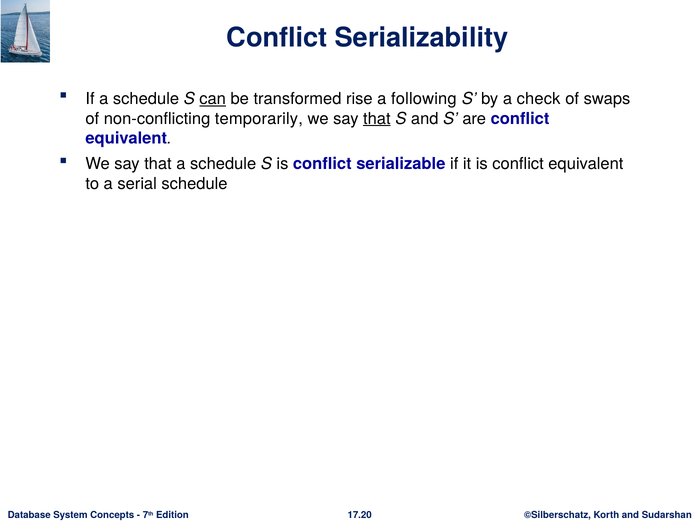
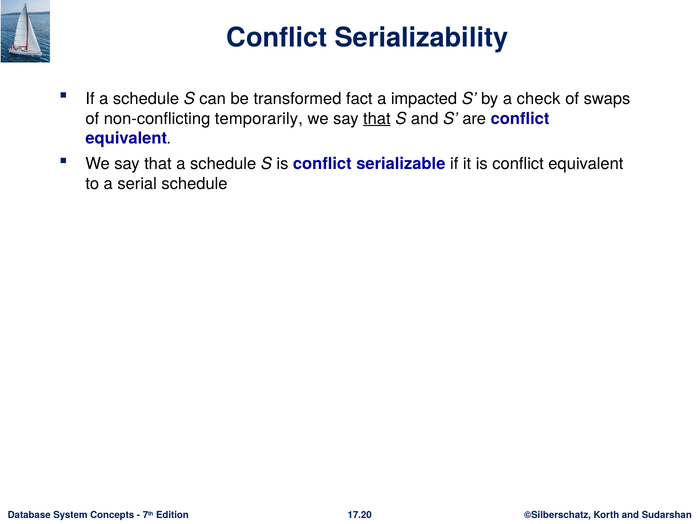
can underline: present -> none (213, 99)
rise: rise -> fact (359, 99)
following: following -> impacted (424, 99)
